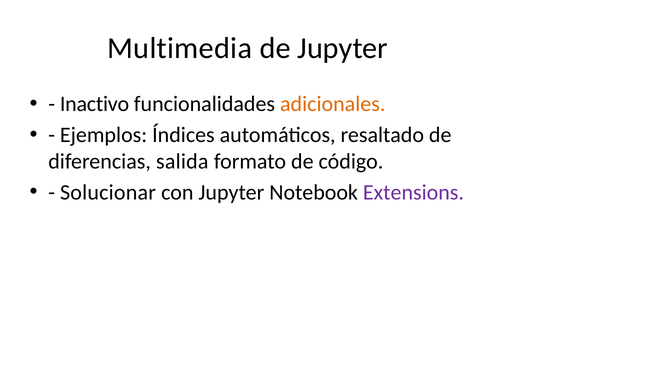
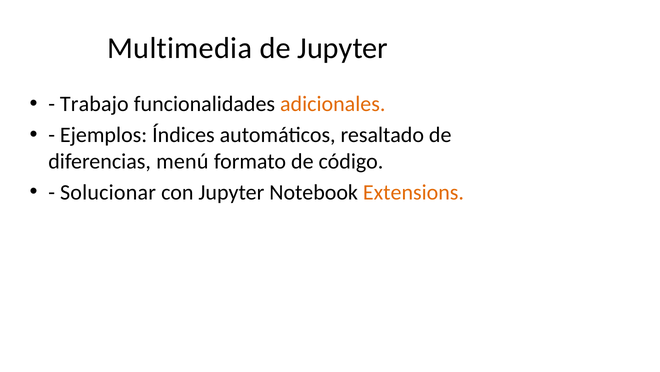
Inactivo: Inactivo -> Trabajo (94, 104)
salida: salida -> menú (182, 161)
Extensions colour: purple -> orange (413, 192)
